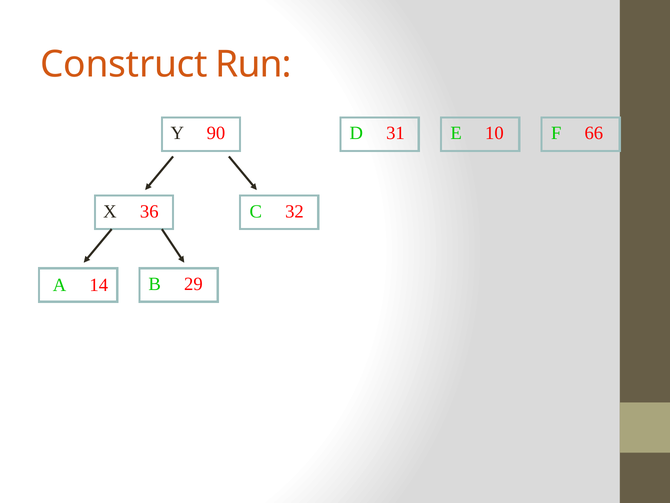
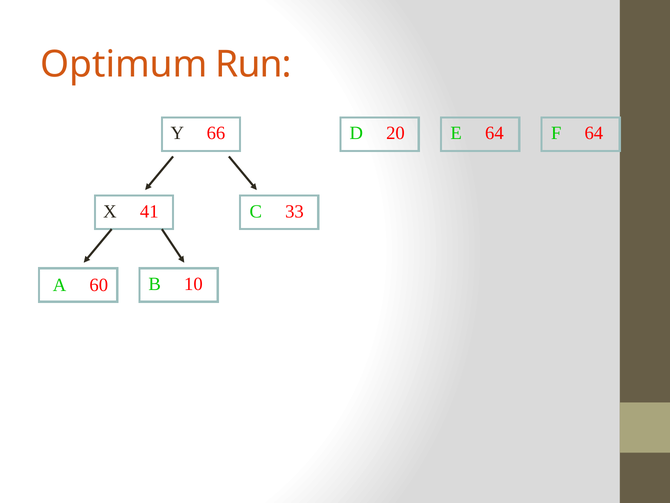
Construct: Construct -> Optimum (124, 65)
90: 90 -> 66 (216, 133)
31: 31 -> 20 (395, 133)
E 10: 10 -> 64 (494, 133)
F 66: 66 -> 64 (594, 133)
36: 36 -> 41 (149, 211)
32: 32 -> 33 (294, 211)
14: 14 -> 60 (99, 285)
29: 29 -> 10 (193, 284)
